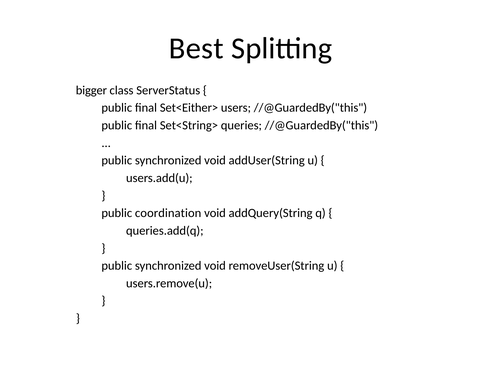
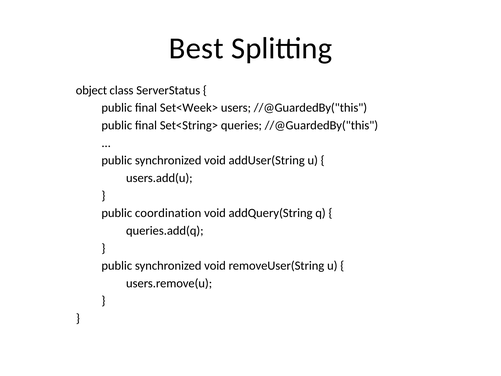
bigger: bigger -> object (91, 90)
Set<Either>: Set<Either> -> Set<Week> (189, 108)
